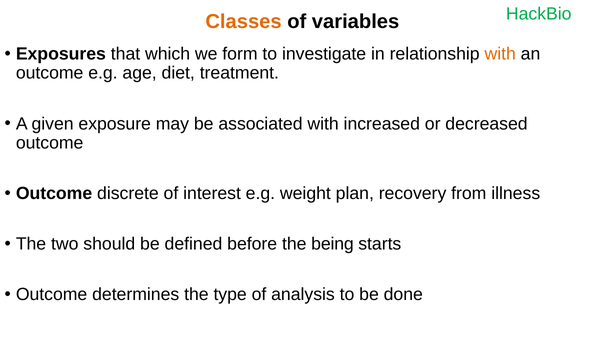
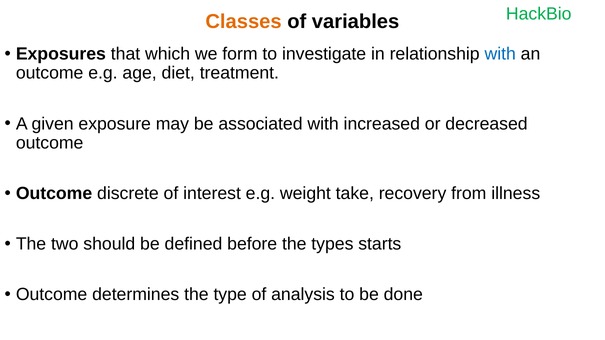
with colour: orange -> blue (500, 54)
plan: plan -> take (355, 194)
being: being -> types (332, 244)
